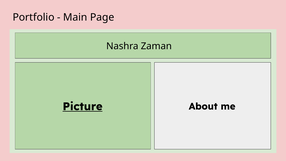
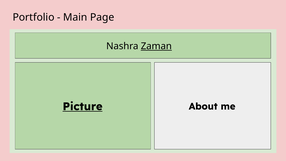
Zaman underline: none -> present (156, 46)
